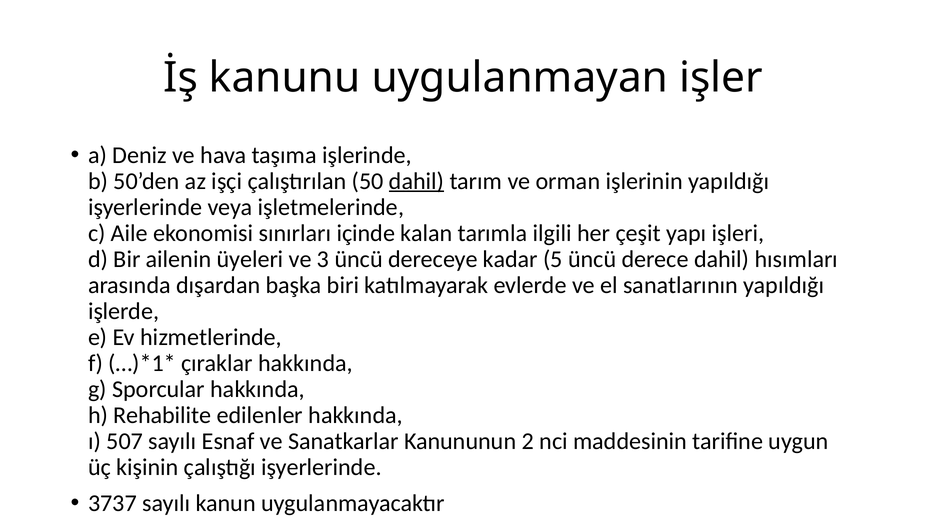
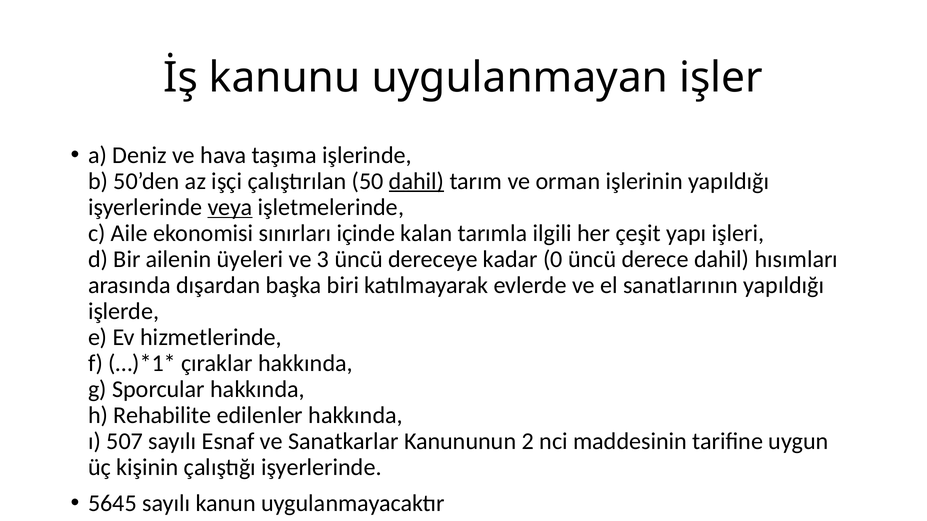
veya underline: none -> present (230, 207)
5: 5 -> 0 (553, 259)
3737: 3737 -> 5645 (112, 504)
